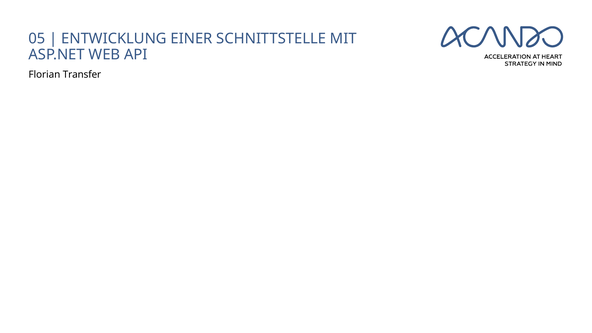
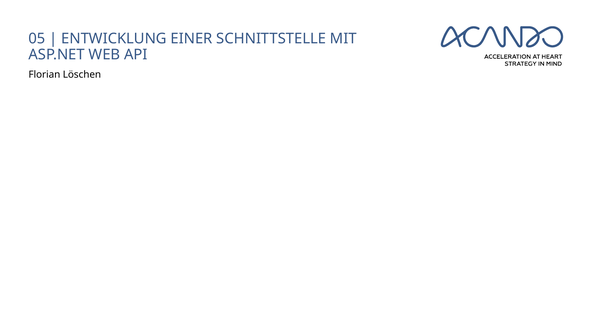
Transfer: Transfer -> Löschen (82, 75)
